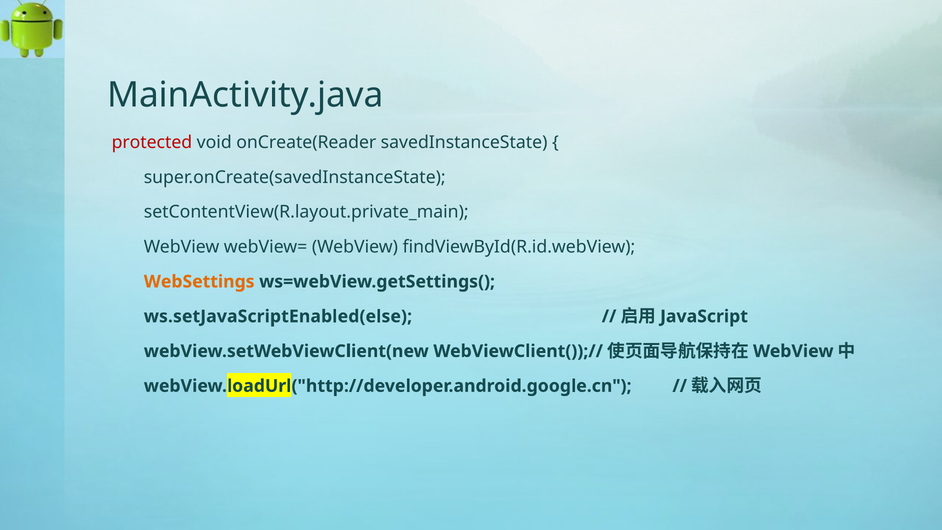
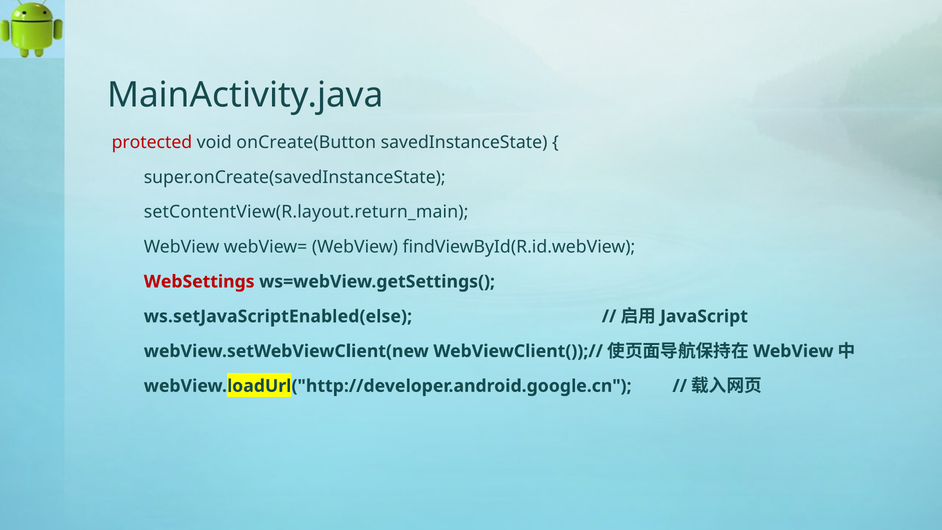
onCreate(Reader: onCreate(Reader -> onCreate(Button (306, 143)
setContentView(R.layout.private_main: setContentView(R.layout.private_main -> setContentView(R.layout.return_main (306, 212)
WebSettings colour: orange -> red (199, 282)
